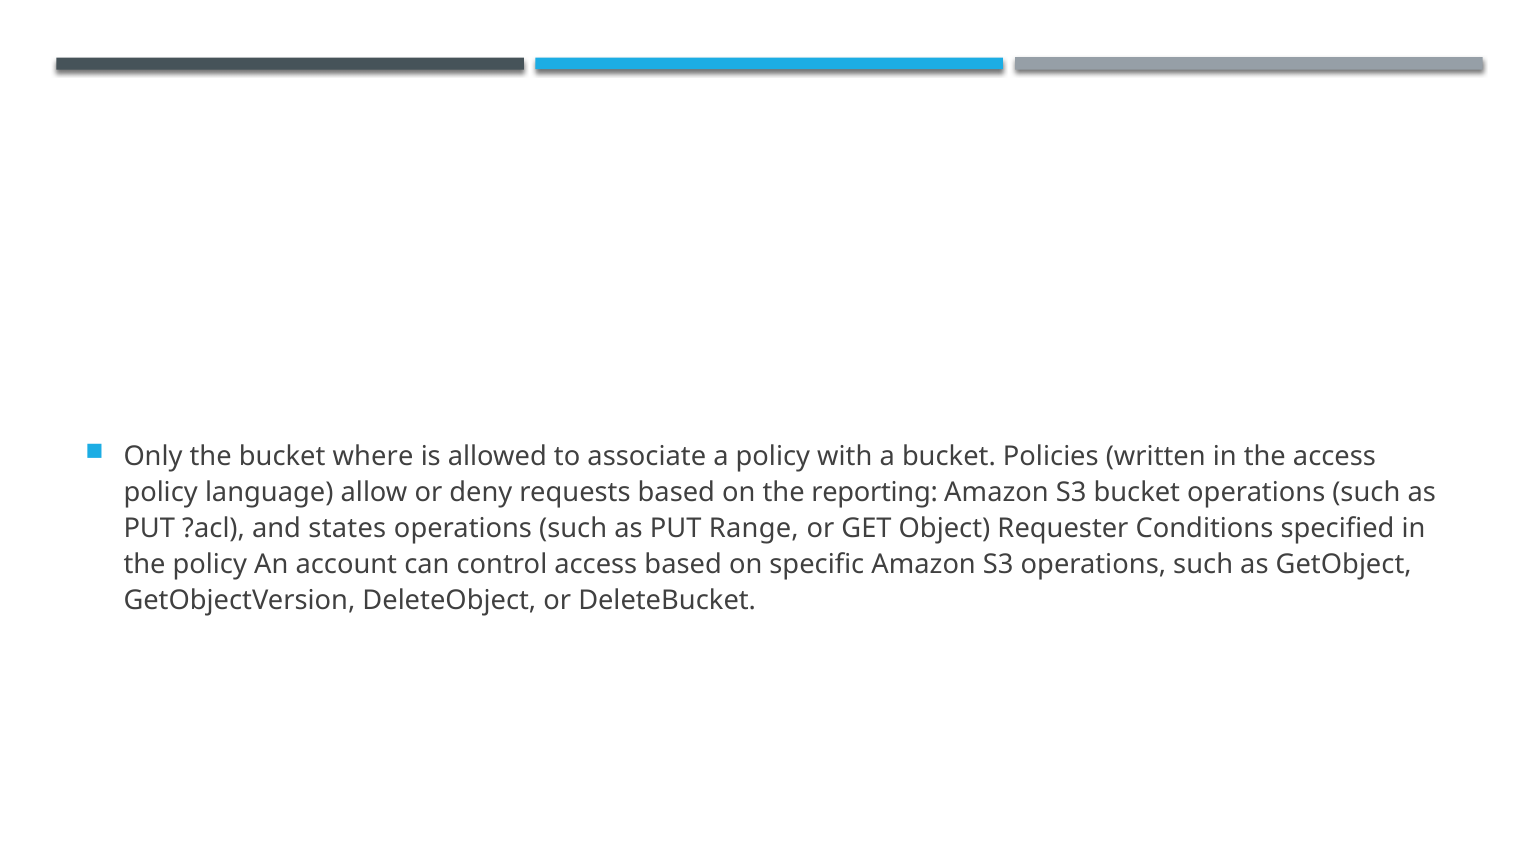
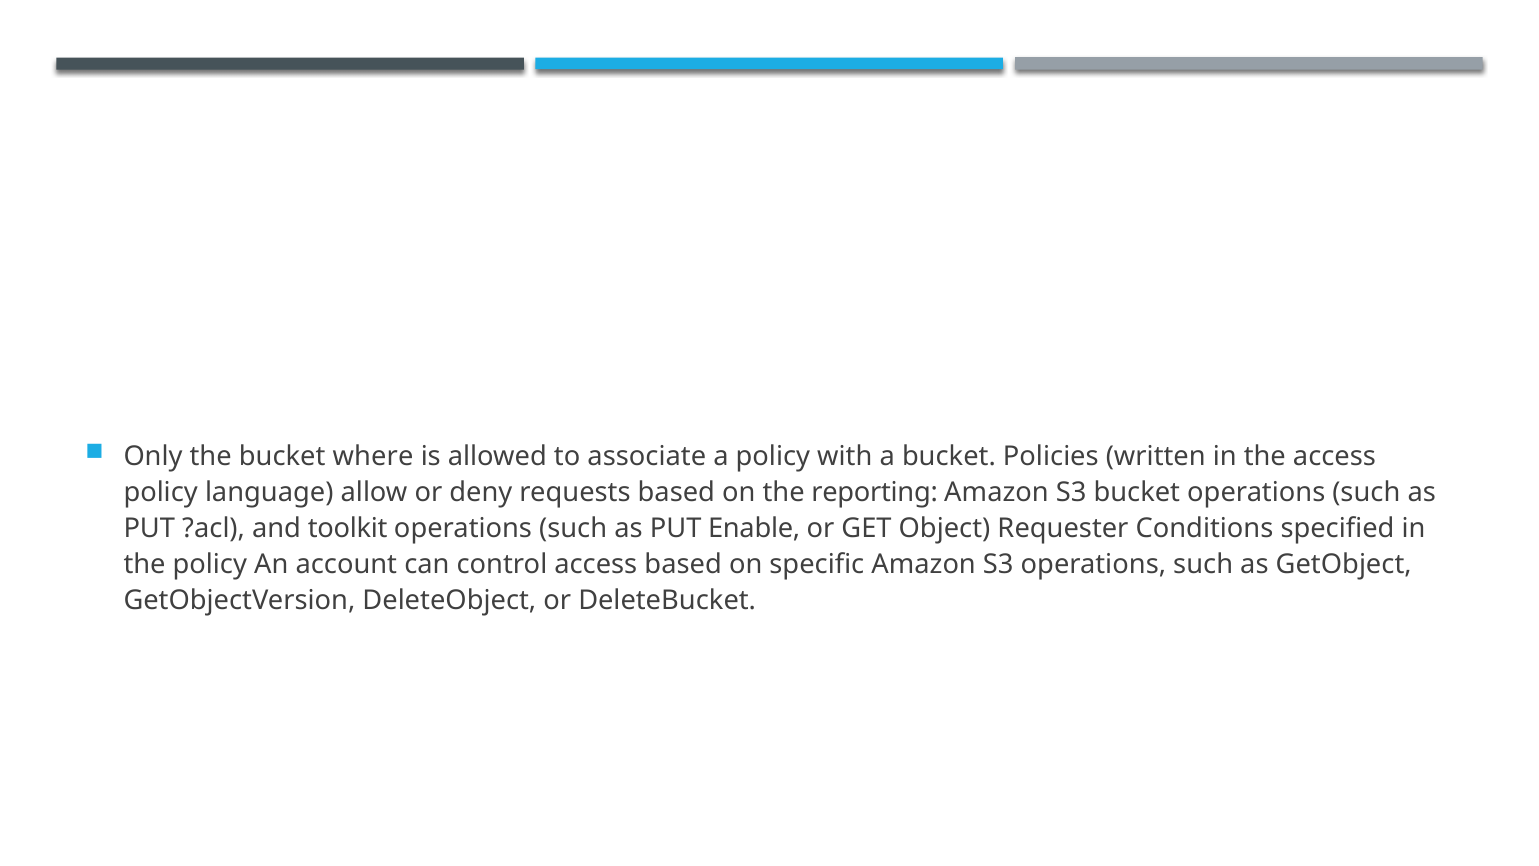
states: states -> toolkit (348, 528)
Range: Range -> Enable (754, 528)
